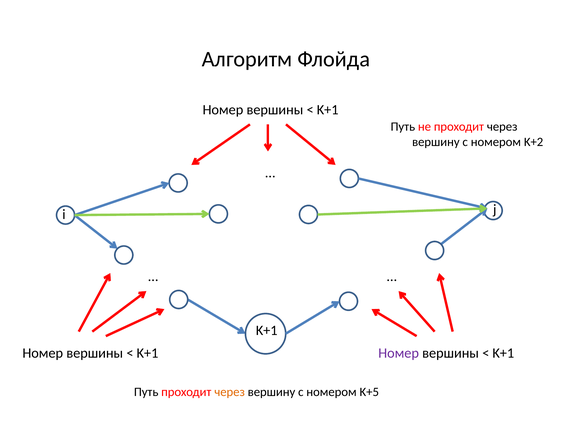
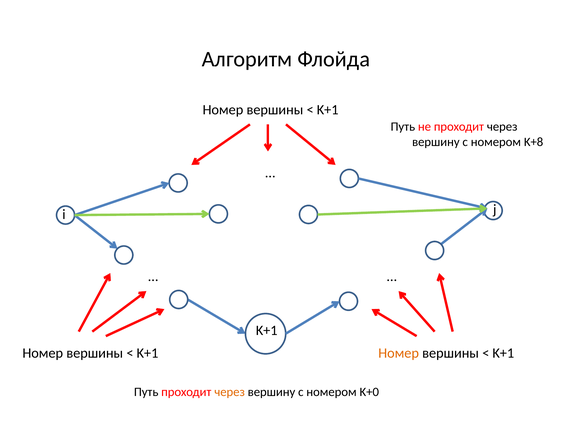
K+2: K+2 -> K+8 (534, 142)
Номер colour: purple -> orange (399, 353)
K+5: K+5 -> K+0 (369, 392)
